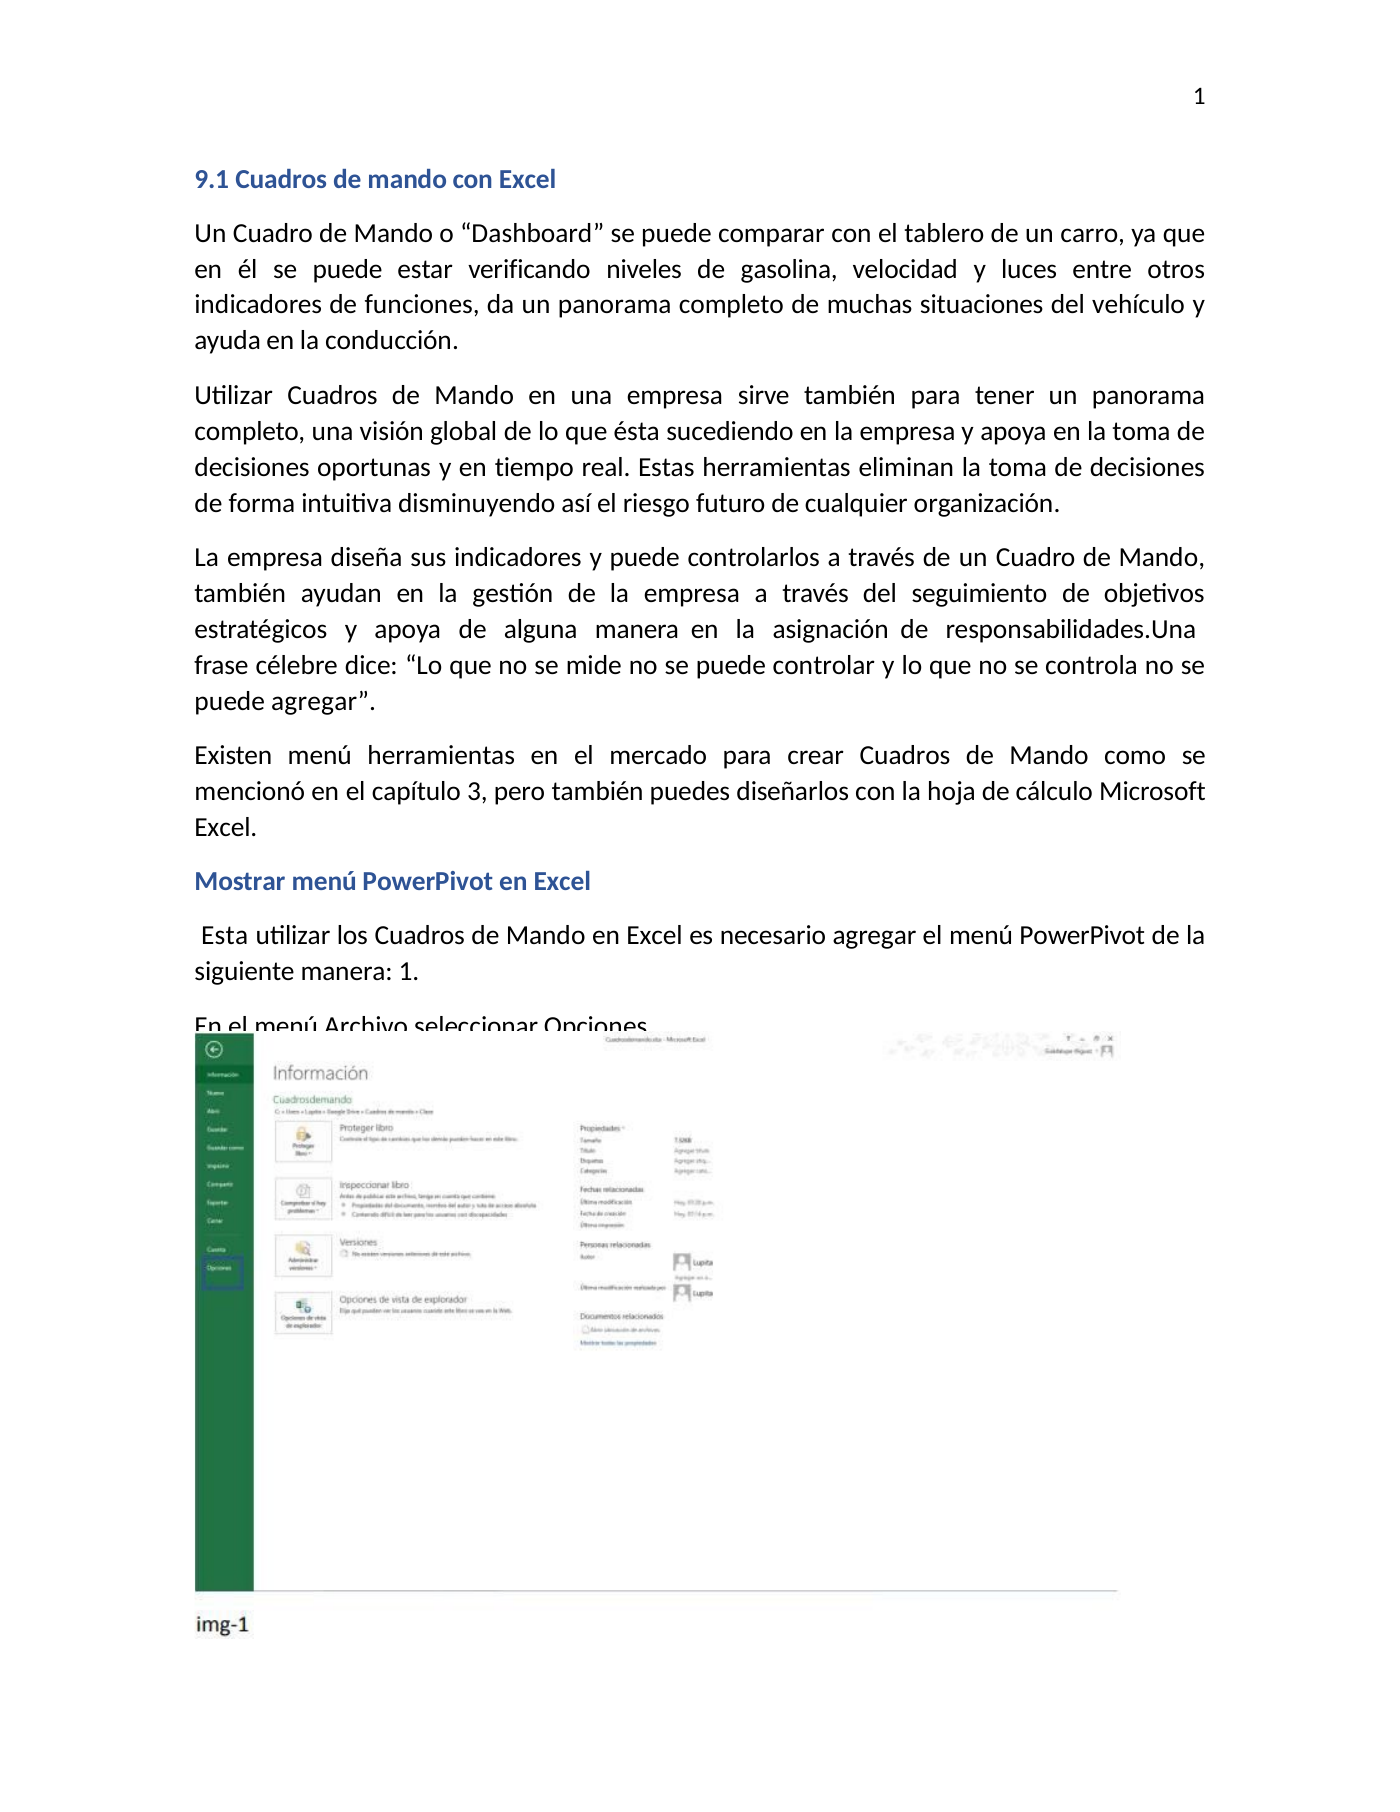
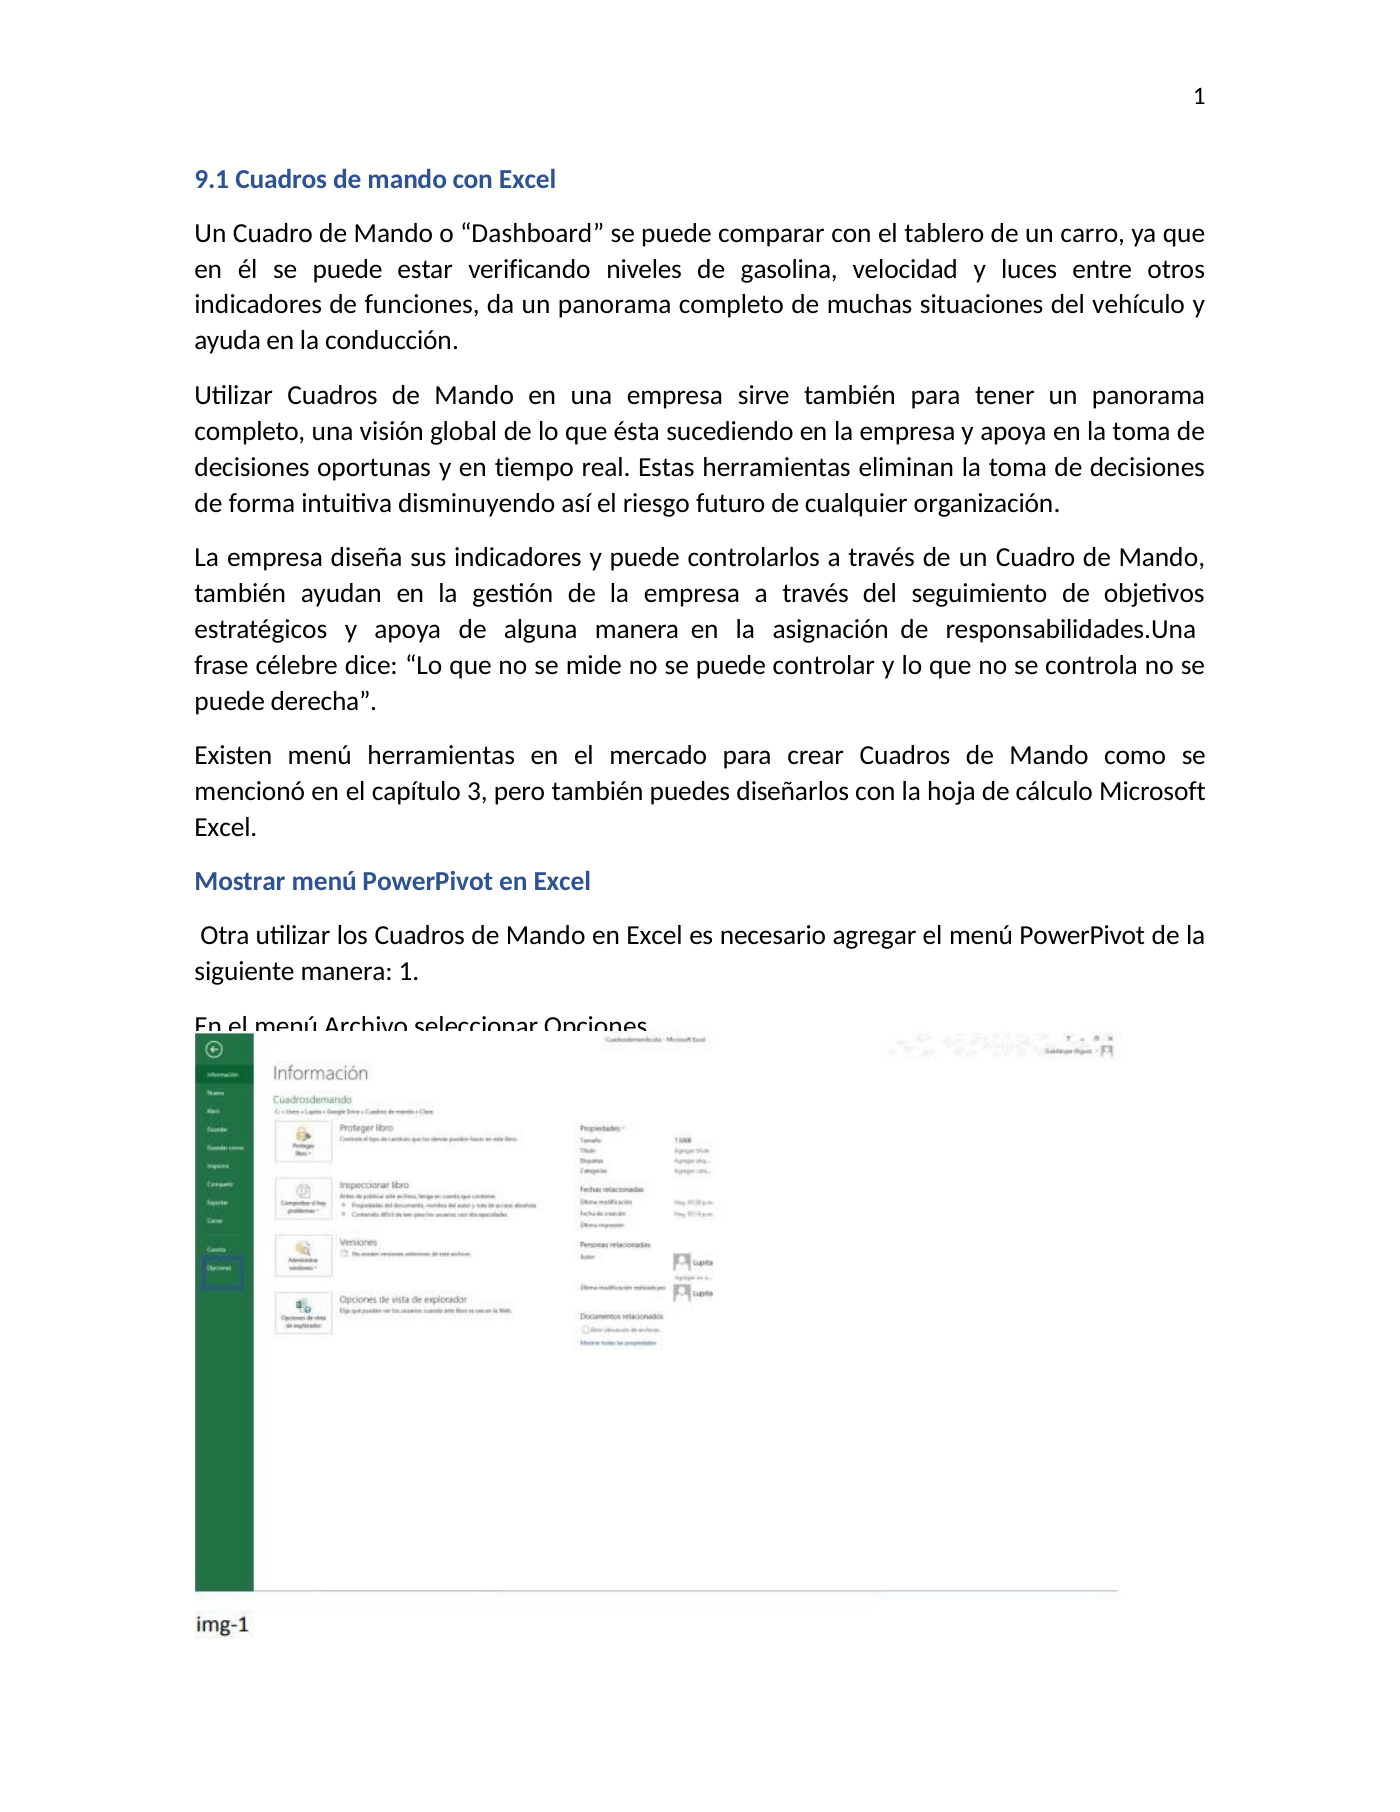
puede agregar: agregar -> derecha (324, 701)
Esta: Esta -> Otra (225, 936)
